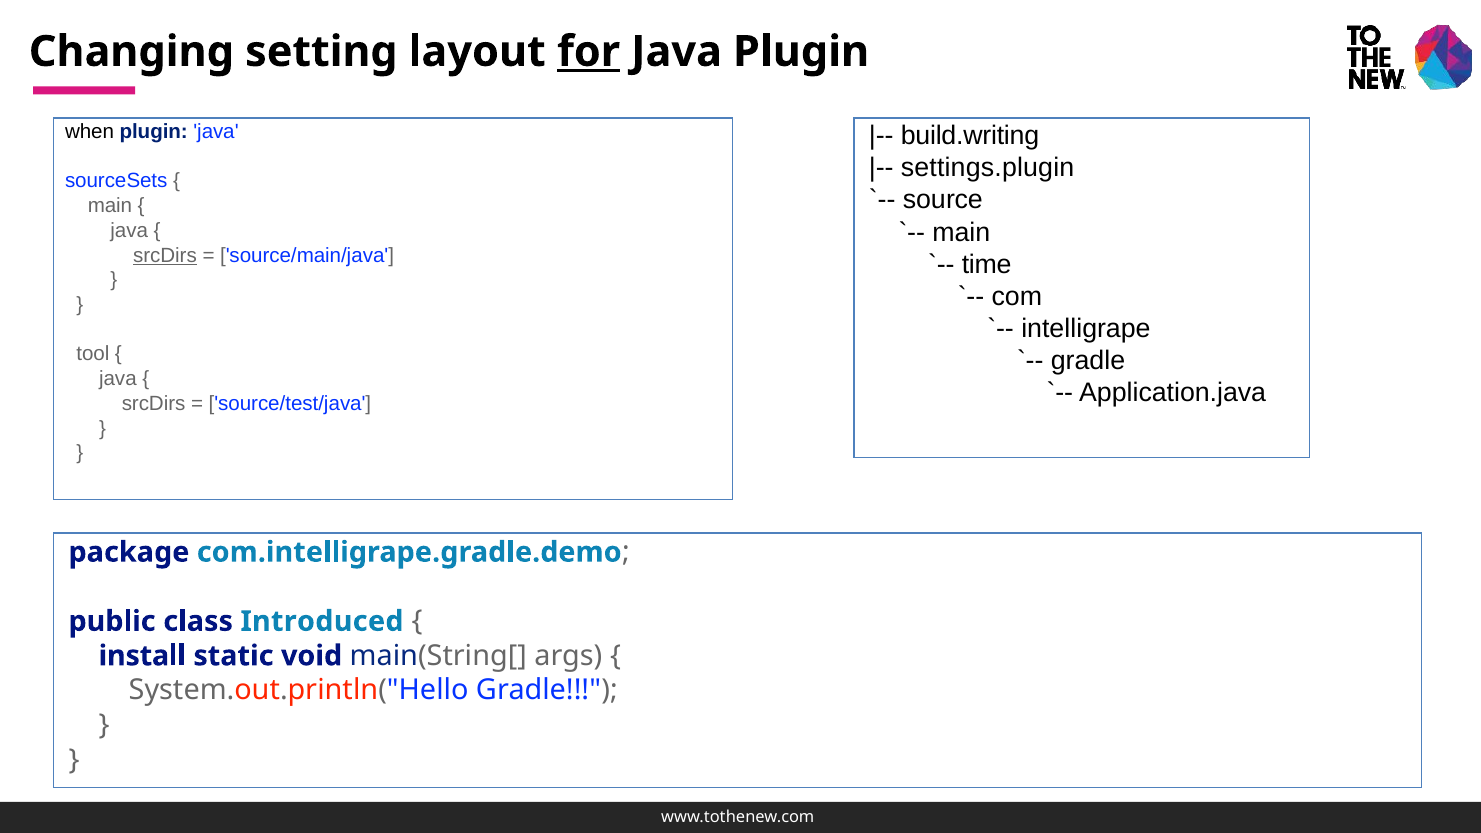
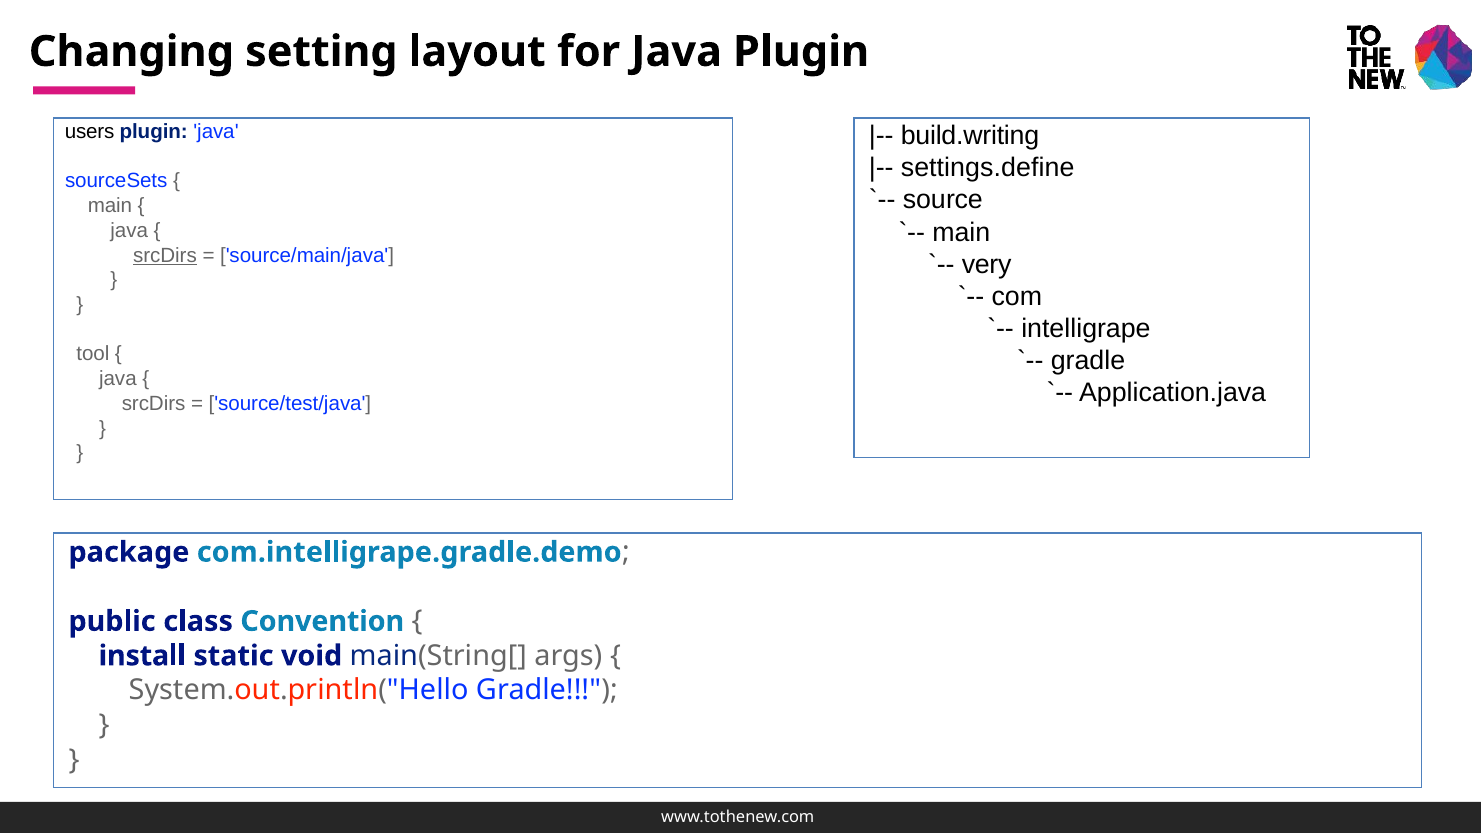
for underline: present -> none (589, 52)
when: when -> users (90, 132)
settings.plugin: settings.plugin -> settings.define (988, 168)
time: time -> very (987, 264)
Introduced: Introduced -> Convention (322, 621)
